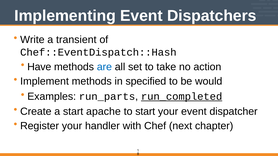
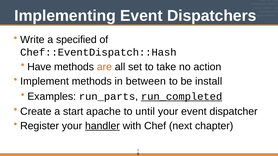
transient: transient -> specified (76, 40)
are colour: blue -> orange (104, 67)
specified: specified -> between (146, 82)
would: would -> install (209, 82)
to start: start -> until (145, 112)
handler underline: none -> present (102, 126)
